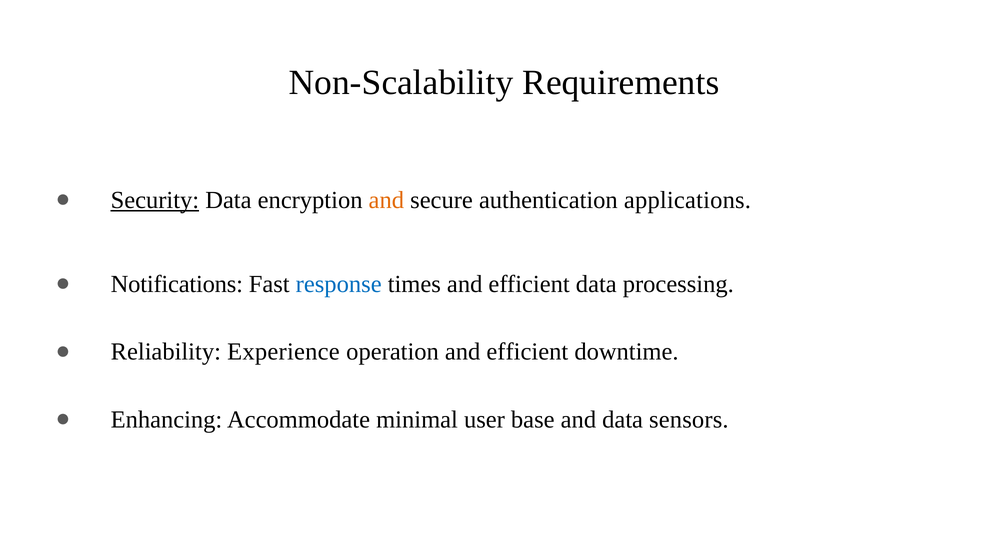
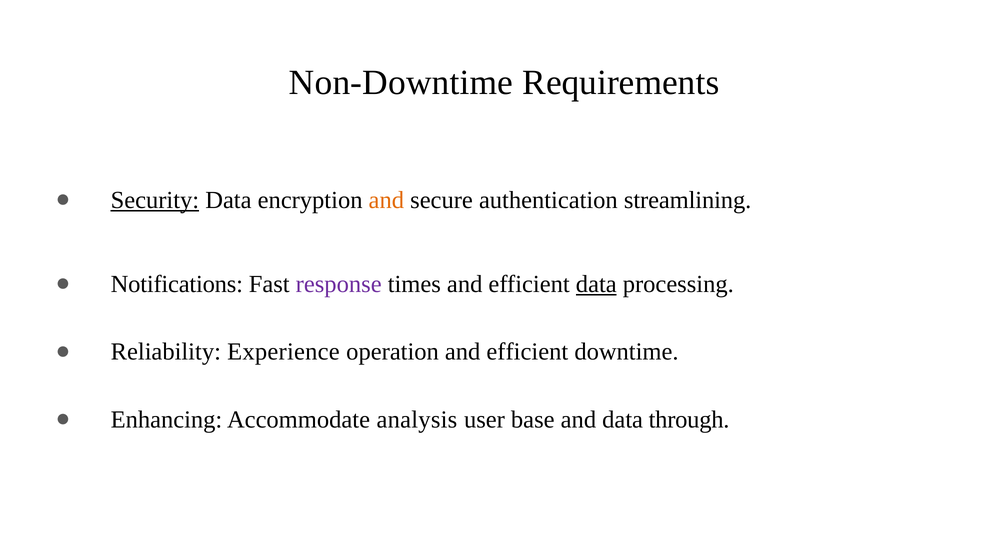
Non-Scalability: Non-Scalability -> Non-Downtime (401, 83)
applications: applications -> streamlining (688, 200)
response colour: blue -> purple (339, 284)
data underline: none -> present (596, 284)
minimal: minimal -> analysis (417, 420)
sensors: sensors -> through (689, 420)
